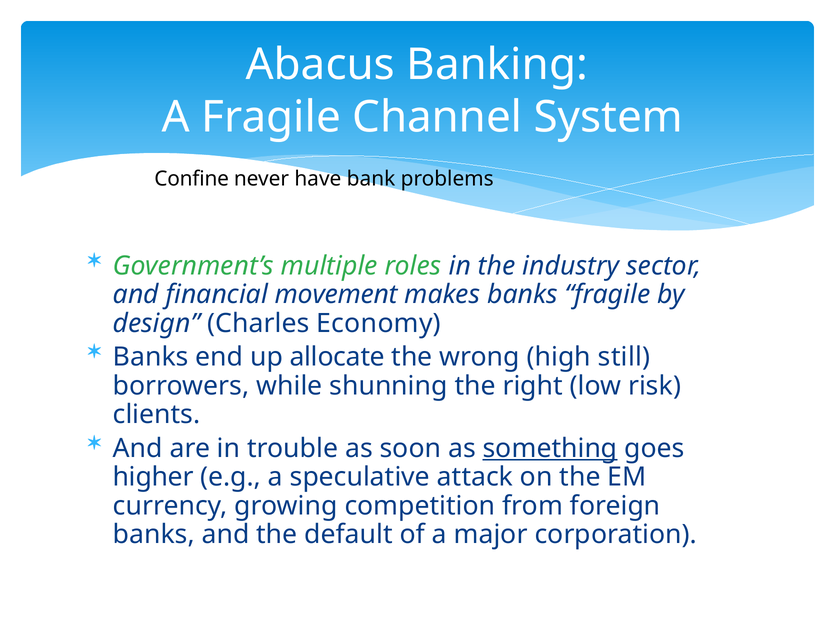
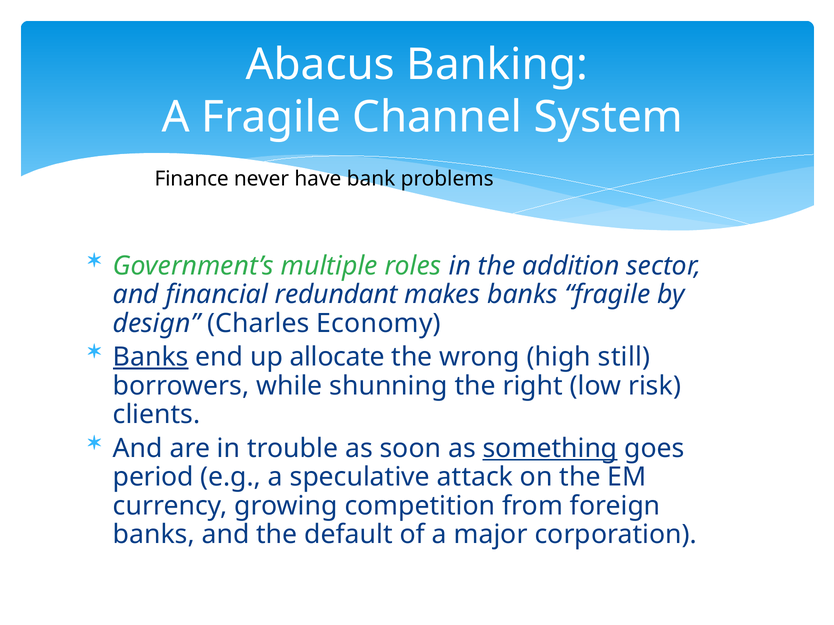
Confine: Confine -> Finance (192, 179)
industry: industry -> addition (571, 266)
movement: movement -> redundant (336, 295)
Banks underline: none -> present (151, 357)
higher: higher -> period (153, 477)
